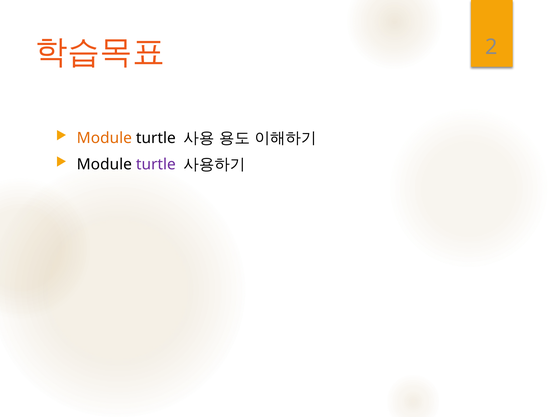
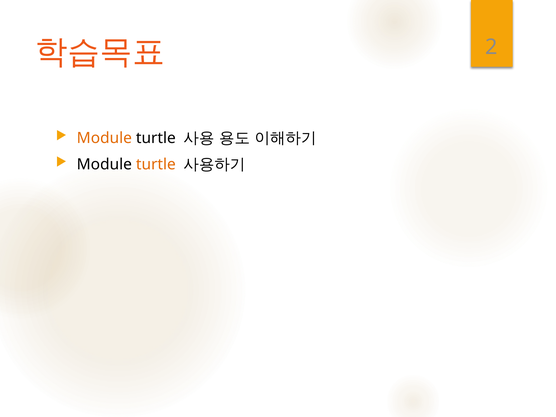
turtle colour: purple -> orange (156, 164)
